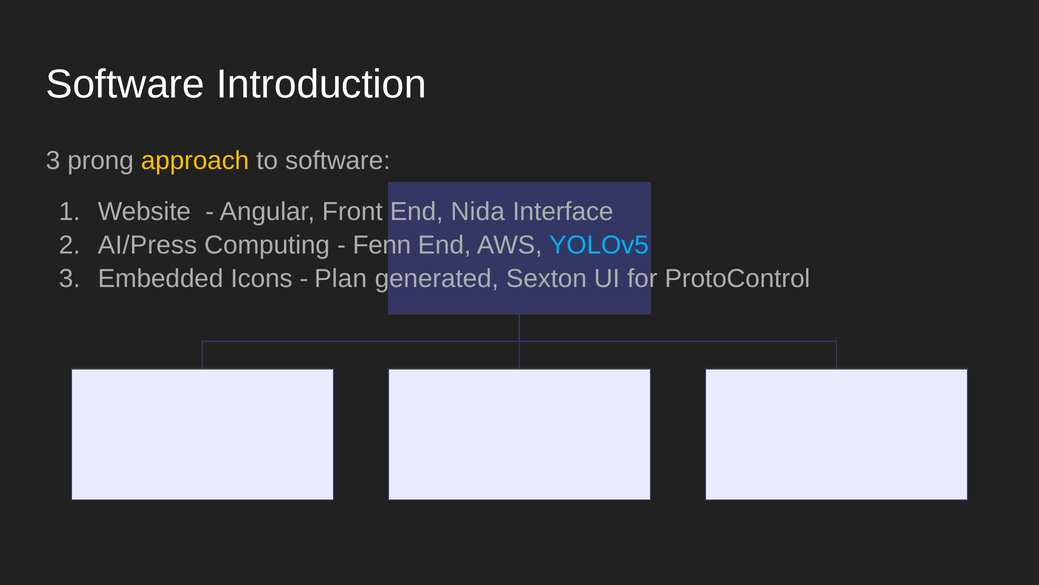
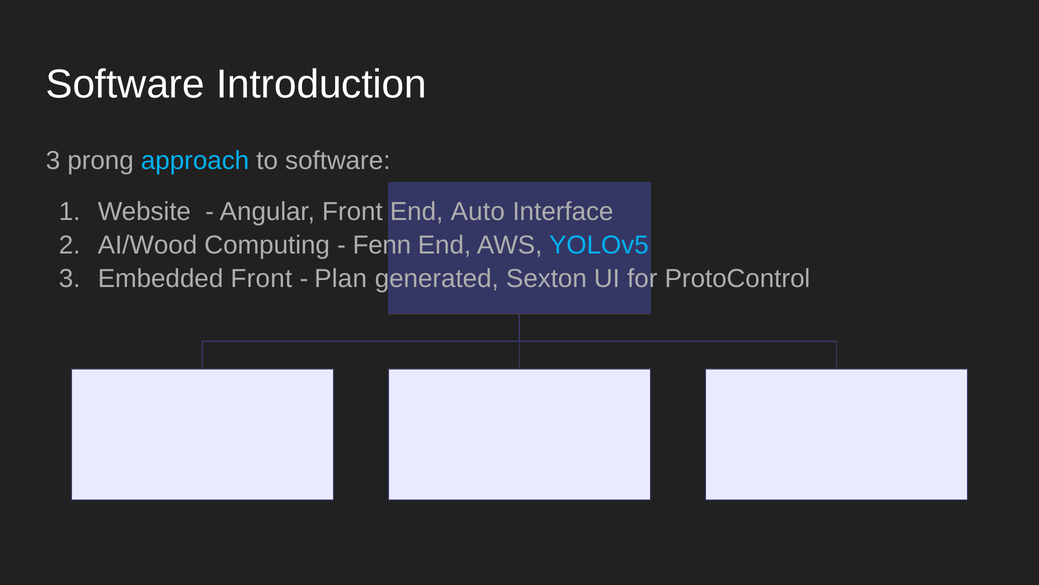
approach colour: yellow -> light blue (195, 161)
Nida: Nida -> Auto (478, 211)
AI/Press: AI/Press -> AI/Wood (147, 245)
Embedded Icons: Icons -> Front (261, 278)
